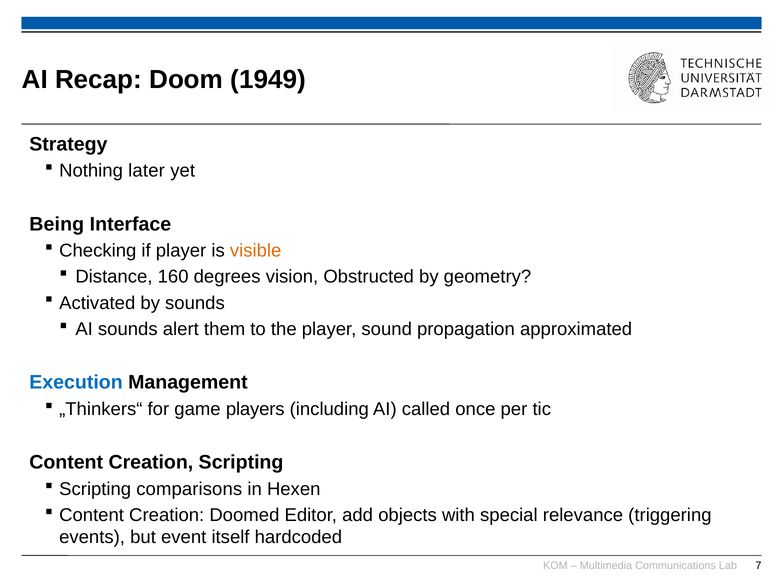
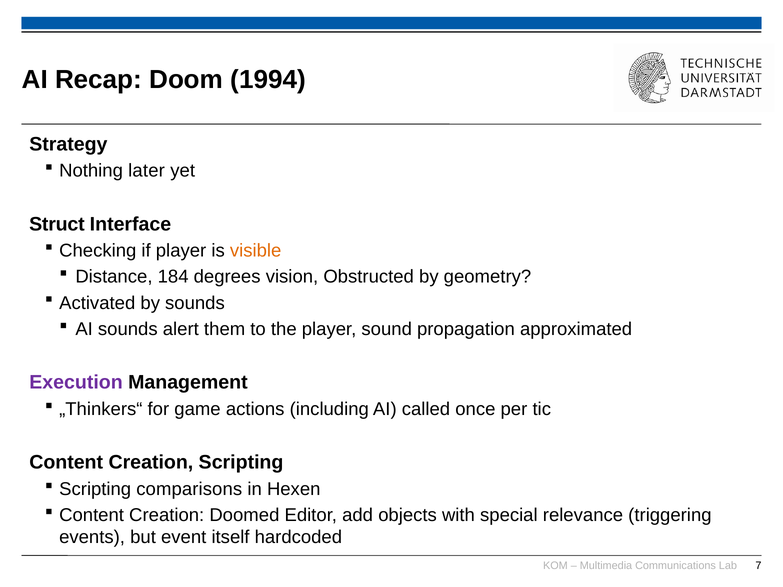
1949: 1949 -> 1994 (268, 80)
Being: Being -> Struct (57, 224)
160: 160 -> 184 (173, 277)
Execution colour: blue -> purple (76, 383)
players: players -> actions (255, 409)
